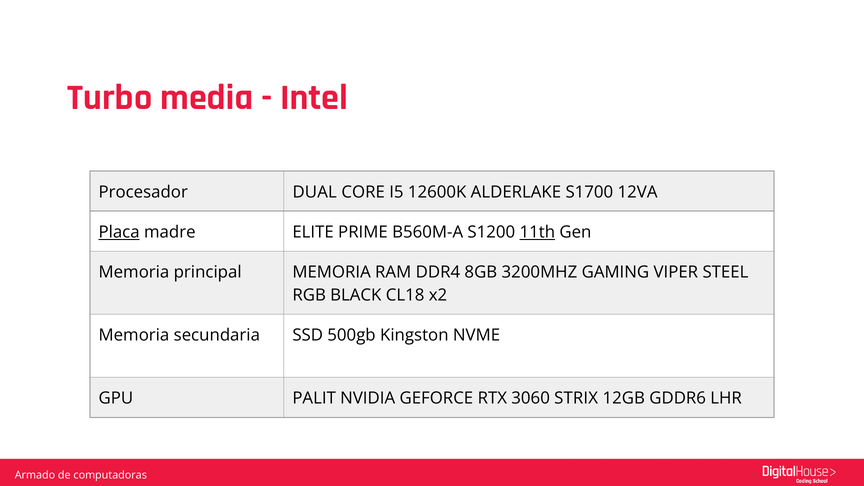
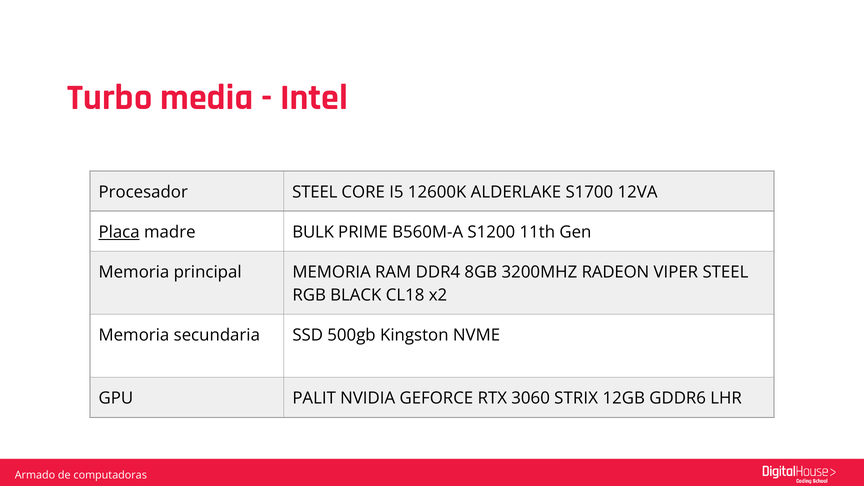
Procesador DUAL: DUAL -> STEEL (315, 192)
ELITE: ELITE -> BULK (313, 232)
11th underline: present -> none (537, 232)
GAMING: GAMING -> RADEON (615, 272)
